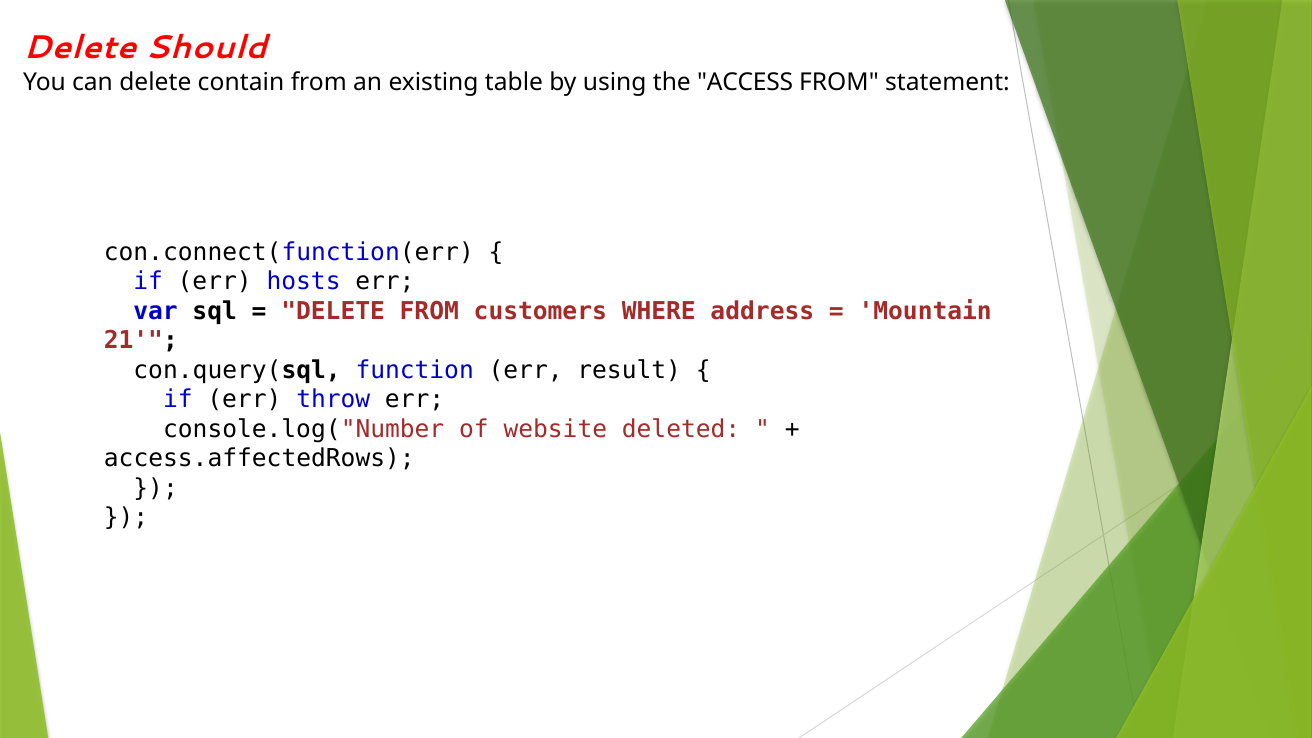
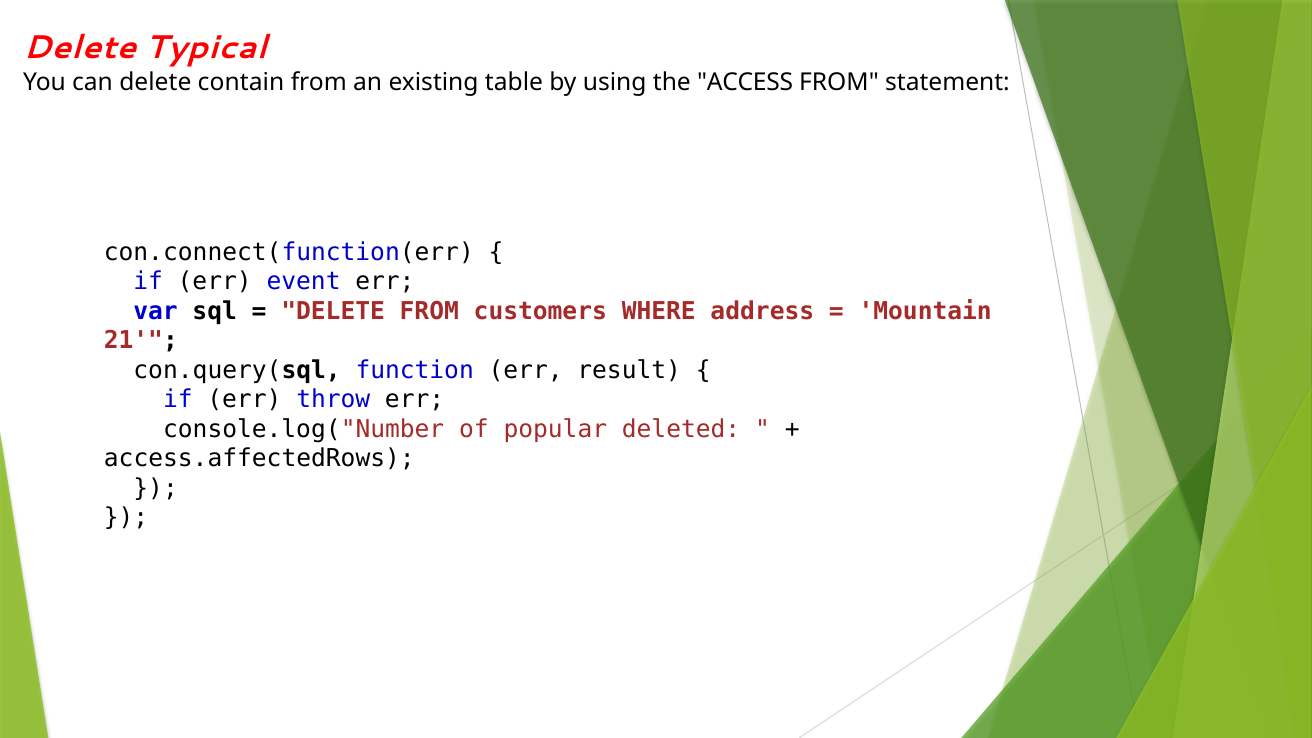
Should: Should -> Typical (206, 48)
hosts: hosts -> event (304, 282)
website: website -> popular (555, 429)
